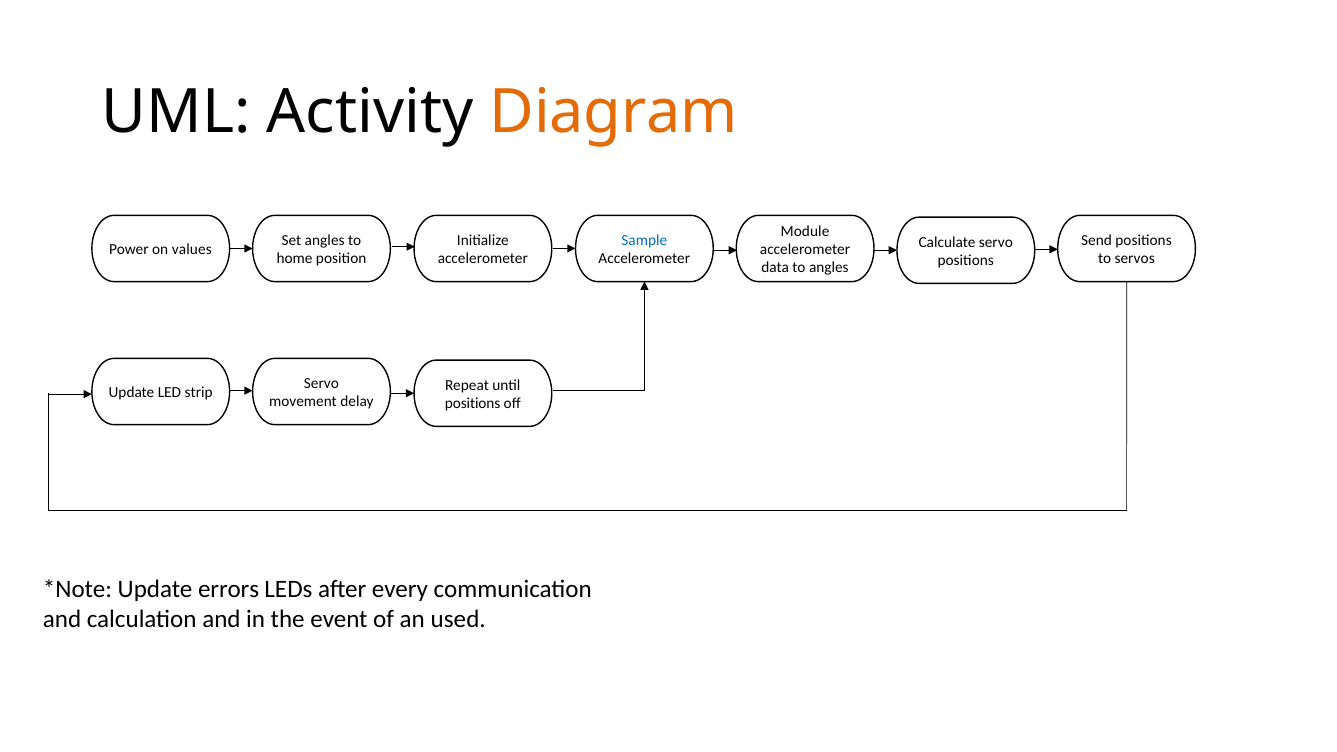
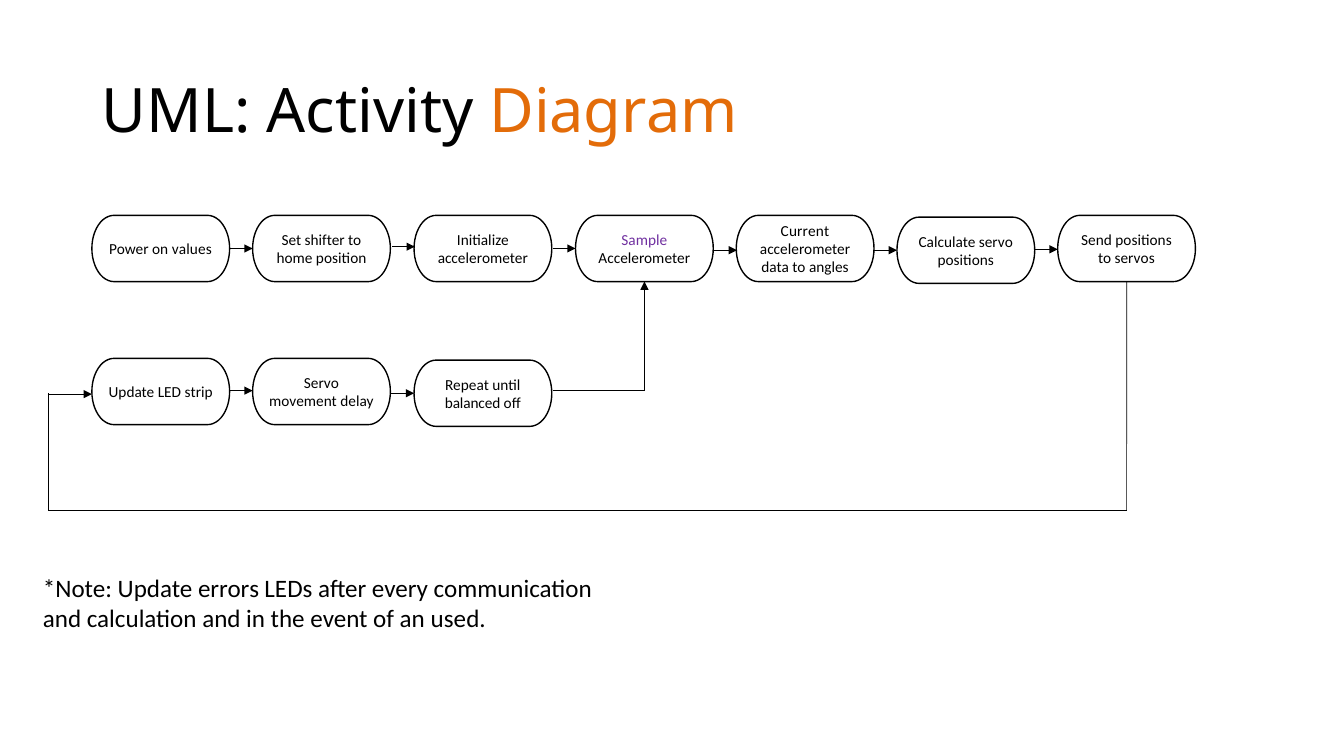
Module: Module -> Current (805, 231)
Set angles: angles -> shifter (325, 240)
Sample colour: blue -> purple (644, 240)
positions: positions -> balanced (473, 404)
